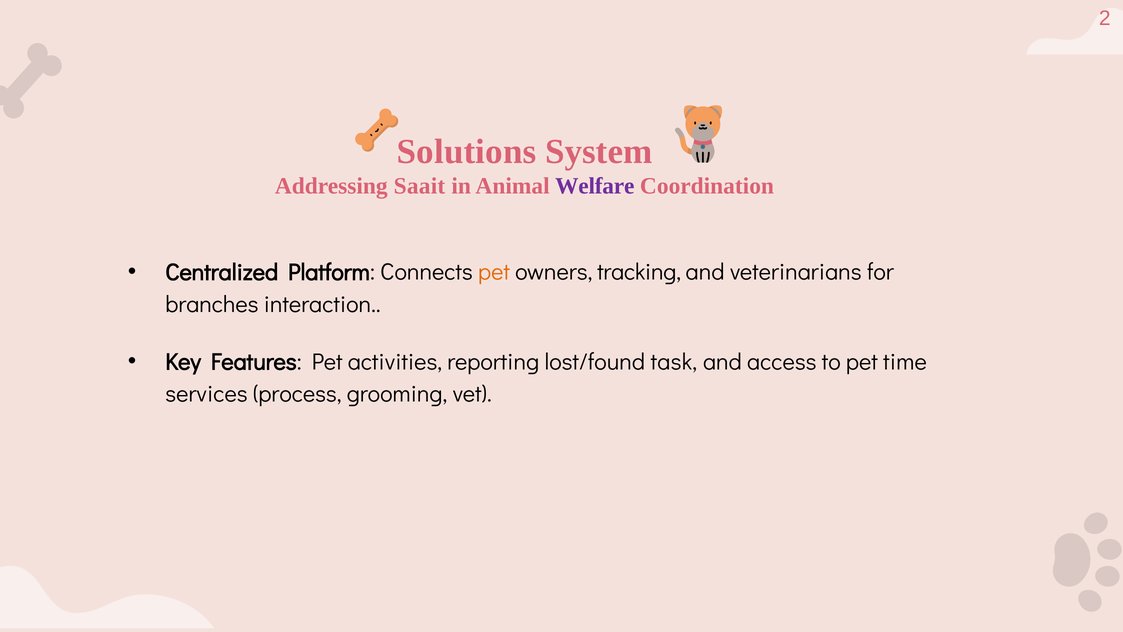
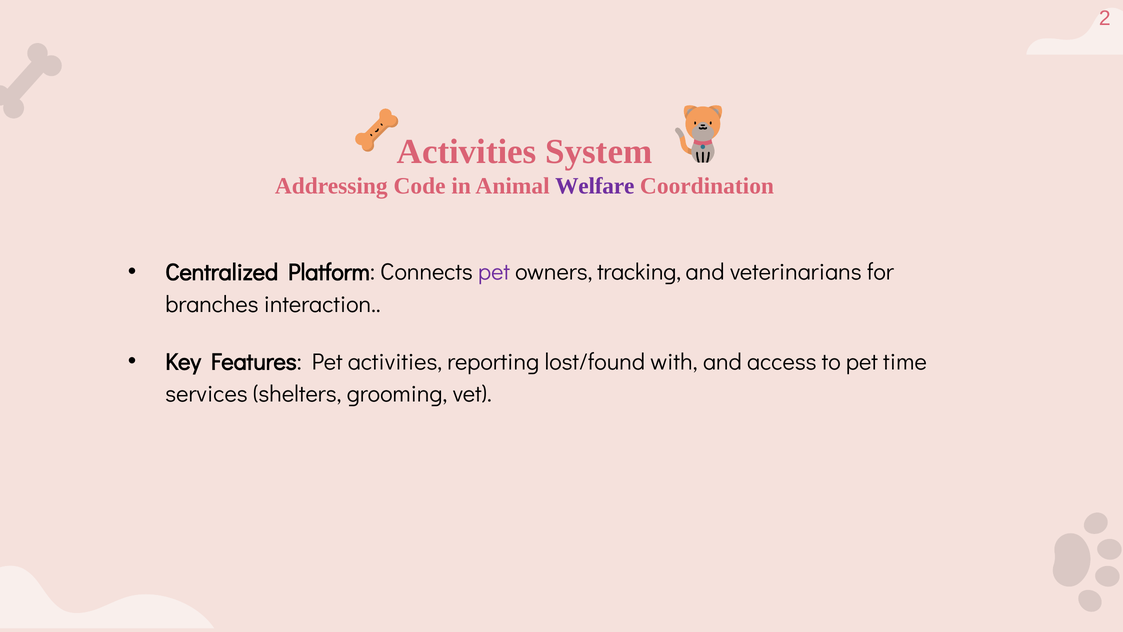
Solutions: Solutions -> Activities (467, 152)
Saait: Saait -> Code (420, 186)
pet colour: orange -> purple (494, 272)
task: task -> with (674, 362)
process: process -> shelters (297, 394)
